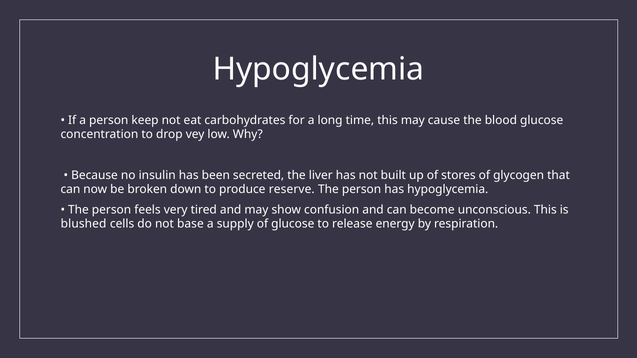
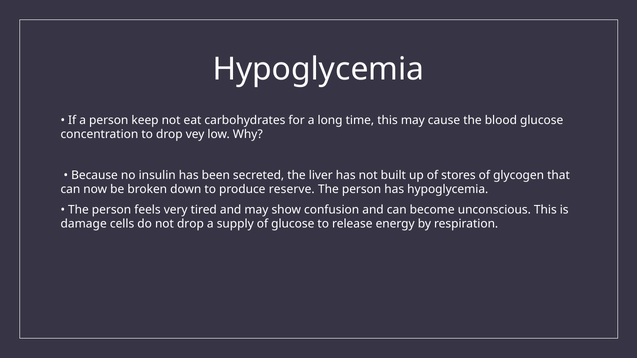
blushed: blushed -> damage (84, 224)
not base: base -> drop (190, 224)
